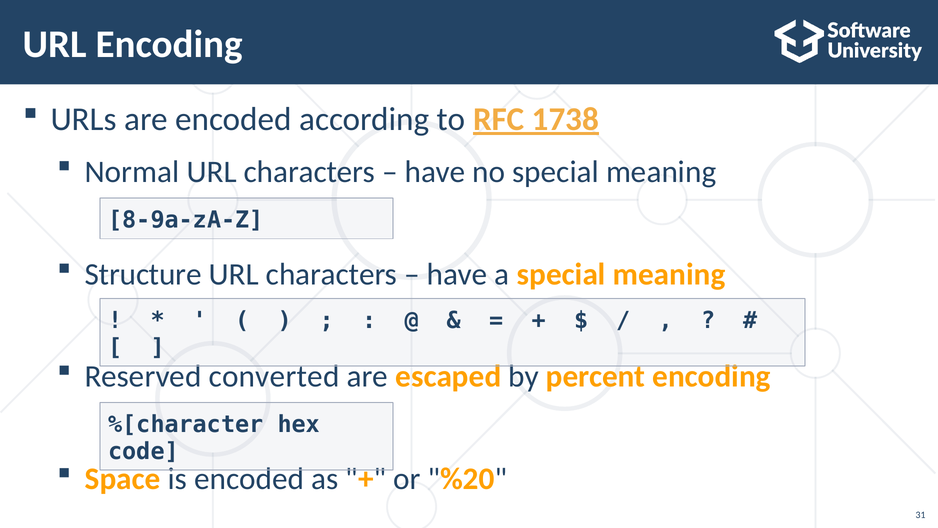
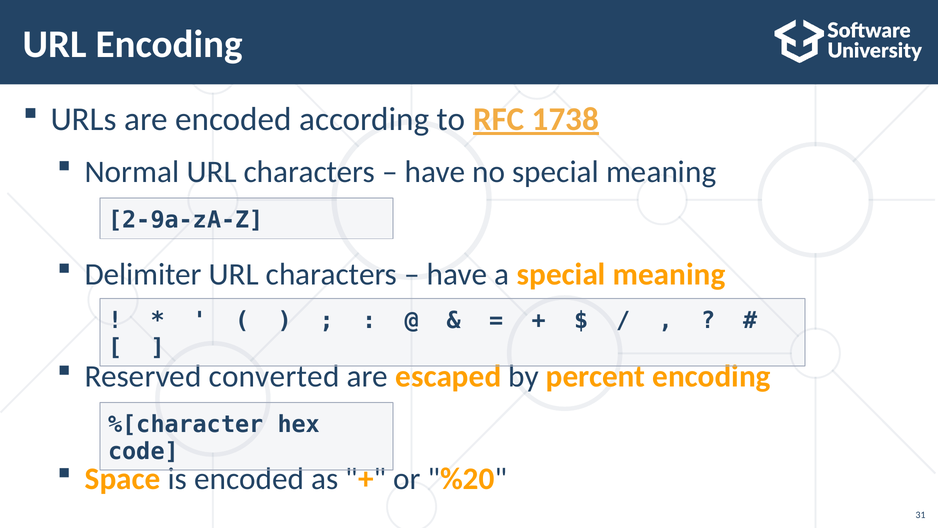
8-9a-zA-Z: 8-9a-zA-Z -> 2-9a-zA-Z (186, 220)
Structure: Structure -> Delimiter (143, 274)
